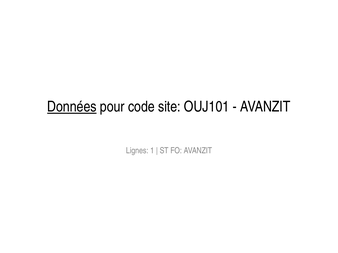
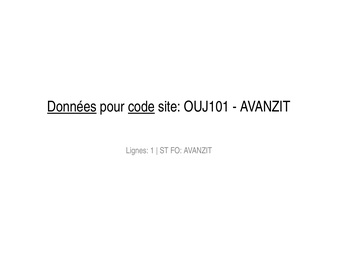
code underline: none -> present (141, 107)
